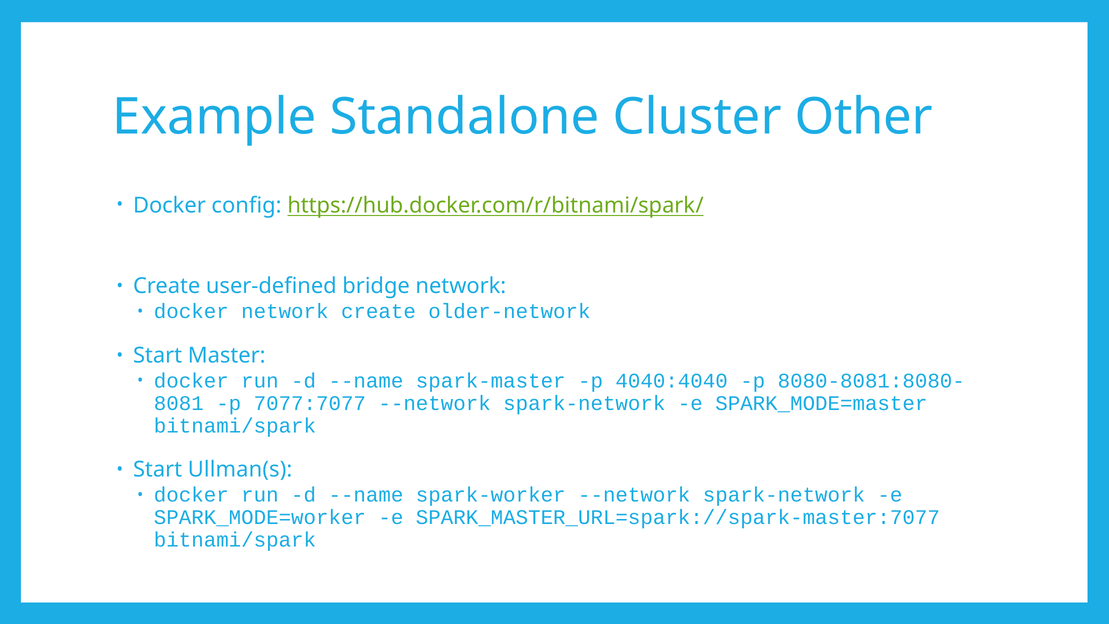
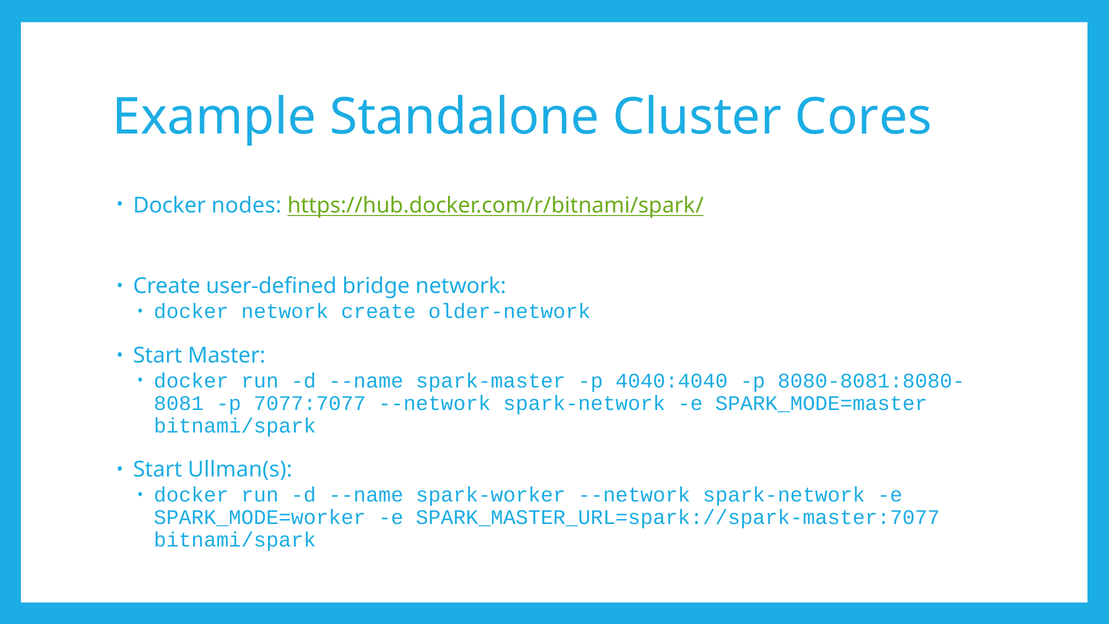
Other: Other -> Cores (863, 117)
config: config -> nodes (246, 206)
